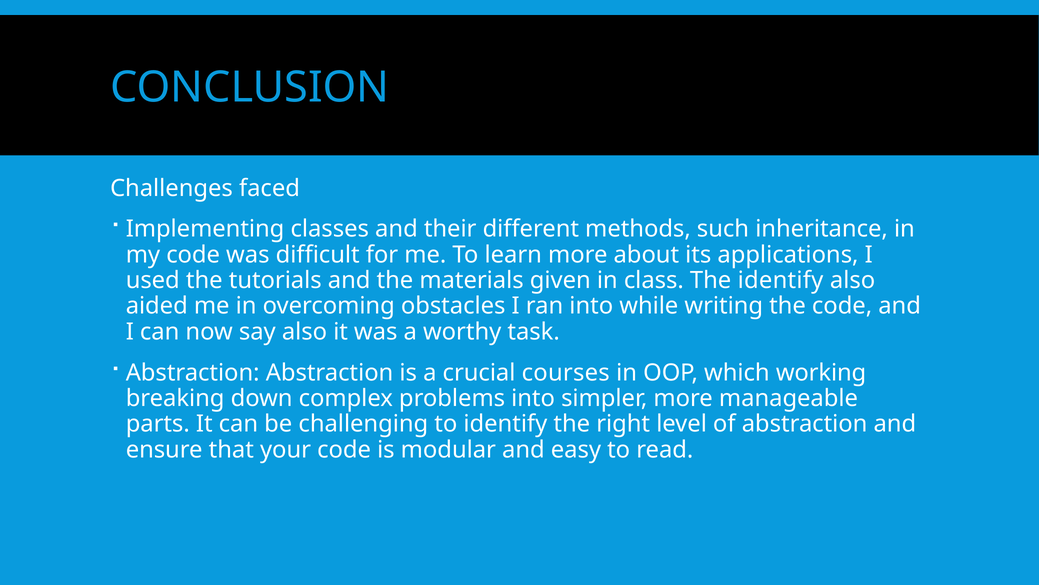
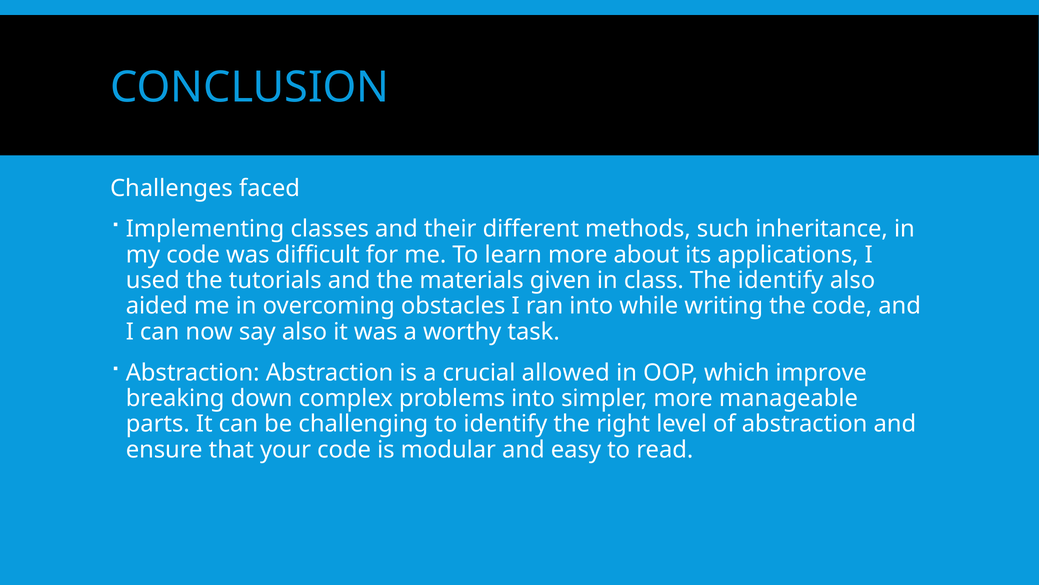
courses: courses -> allowed (566, 372)
working: working -> improve (821, 372)
